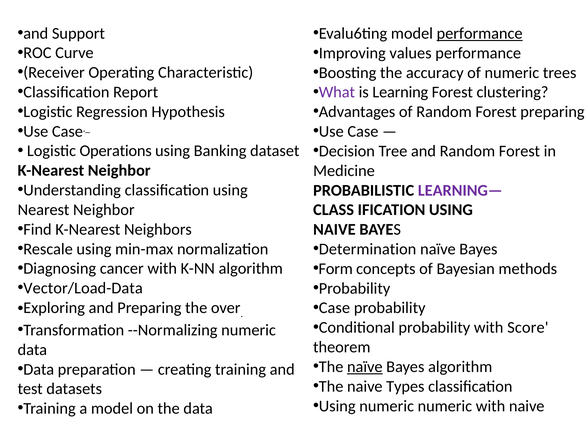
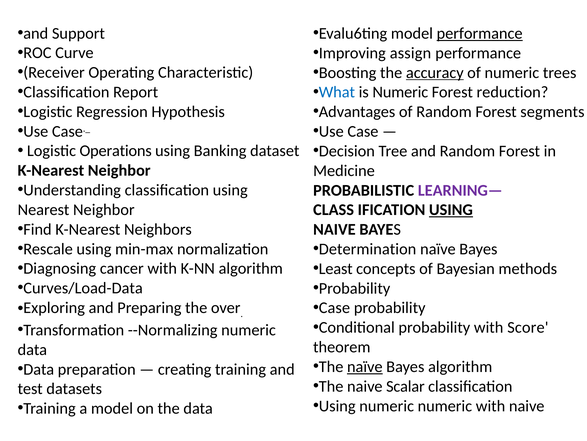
values: values -> assign (410, 53)
accuracy underline: none -> present (435, 73)
What colour: purple -> blue (337, 92)
is Learning: Learning -> Numeric (400, 92)
clustering: clustering -> reduction (512, 92)
Forest preparing: preparing -> segments (552, 112)
USING underline: none -> present (451, 210)
Form: Form -> Least (336, 268)
Vector/Load-Data: Vector/Load-Data -> Curves/Load-Data (83, 288)
Types: Types -> Scalar (405, 386)
